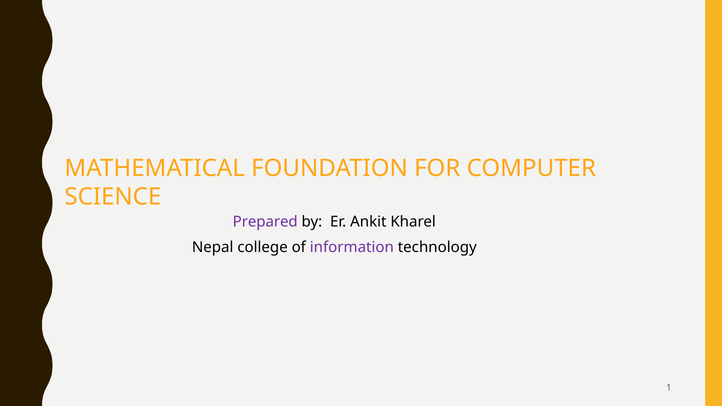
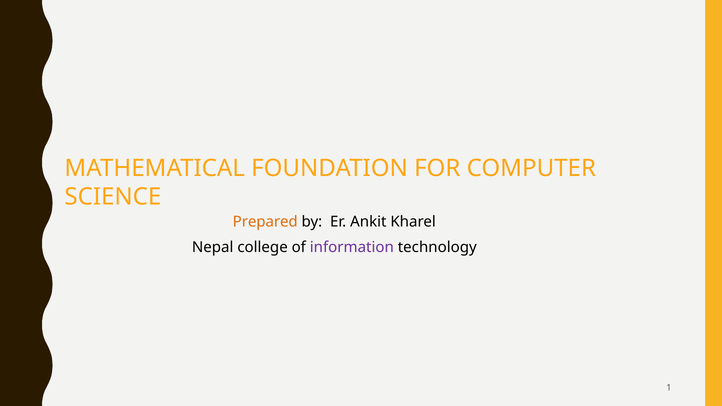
Prepared colour: purple -> orange (265, 222)
